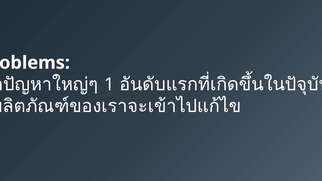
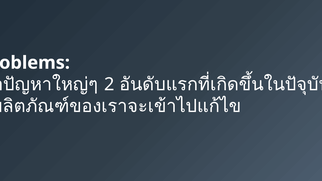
1: 1 -> 2 (109, 85)
